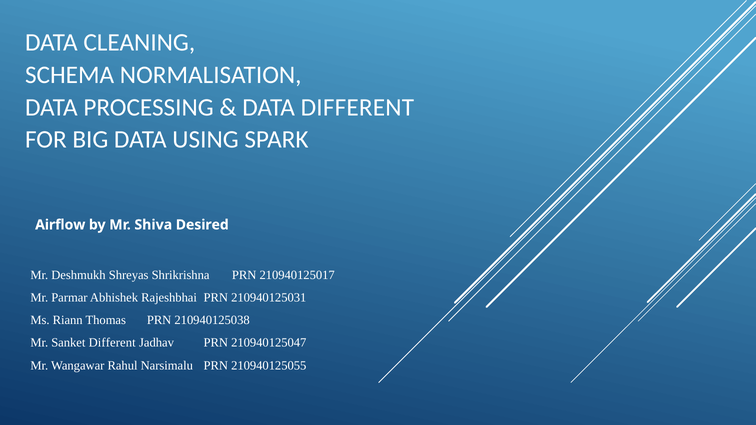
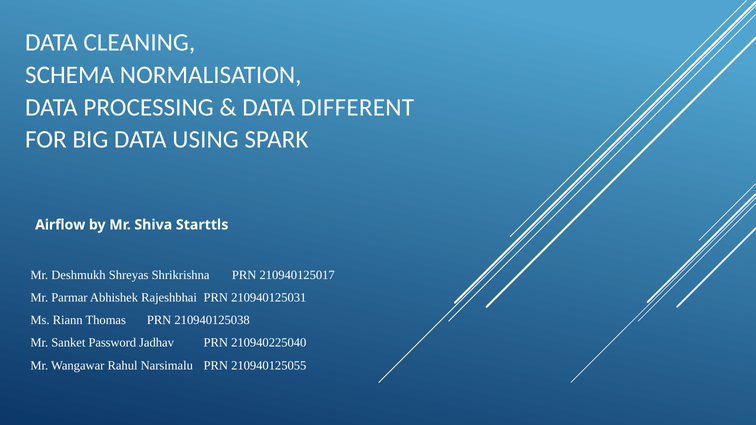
Desired: Desired -> Starttls (202, 225)
Sanket Different: Different -> Password (112, 343)
210940125047: 210940125047 -> 210940225040 (269, 343)
